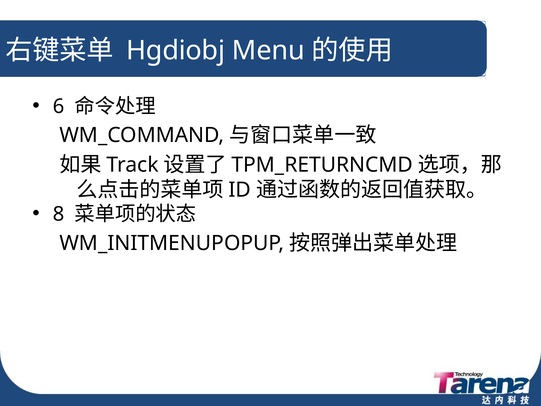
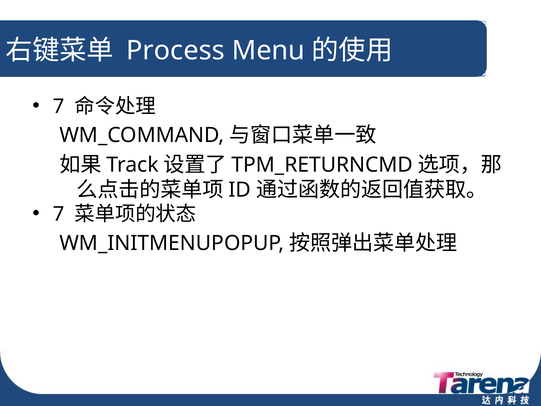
Hgdiobj: Hgdiobj -> Process (175, 50)
6: 6 -> 7 (59, 106)
8: 8 -> 7 (59, 214)
